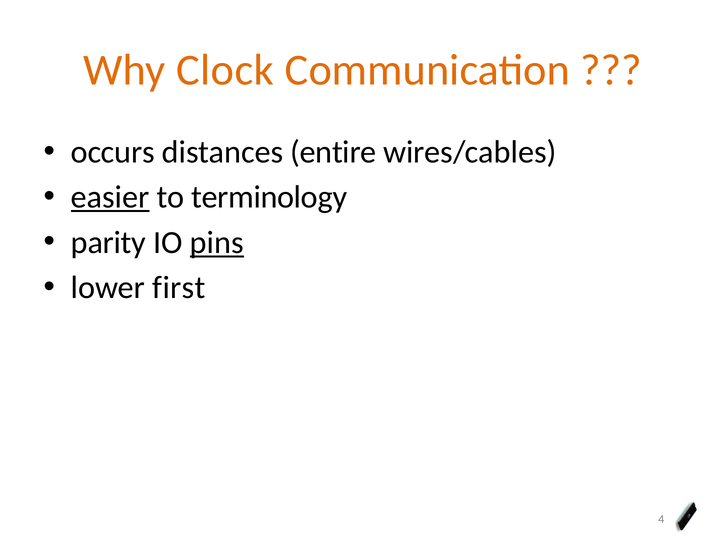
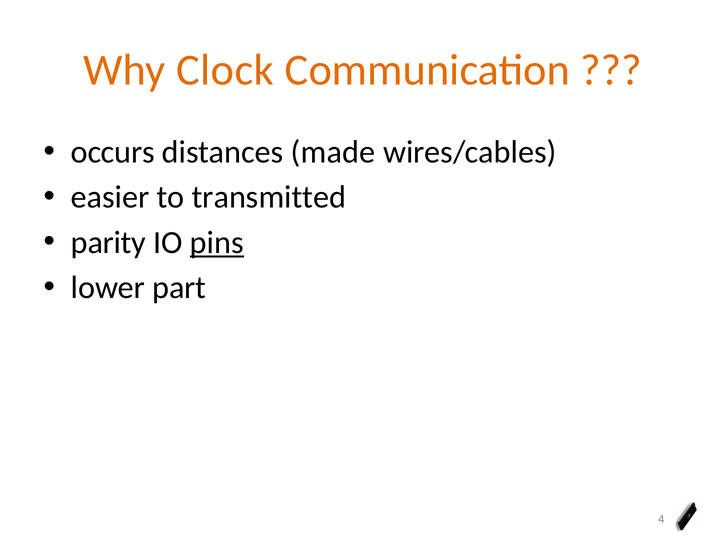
entire: entire -> made (333, 152)
easier underline: present -> none (110, 197)
terminology: terminology -> transmitted (269, 197)
first: first -> part (179, 288)
